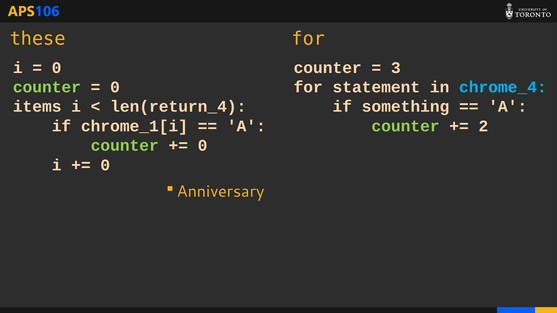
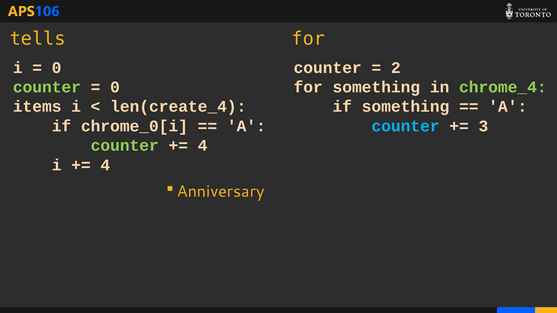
these: these -> tells (38, 39)
3: 3 -> 2 (396, 68)
for statement: statement -> something (376, 87)
chrome_4 colour: light blue -> light green (503, 87)
len(return_4: len(return_4 -> len(create_4 (178, 107)
chrome_1[i: chrome_1[i -> chrome_0[i (134, 126)
counter colour: light green -> light blue (406, 126)
2: 2 -> 3 (483, 126)
0: 0 -> 4 (203, 146)
0: 0 -> 4 (105, 165)
